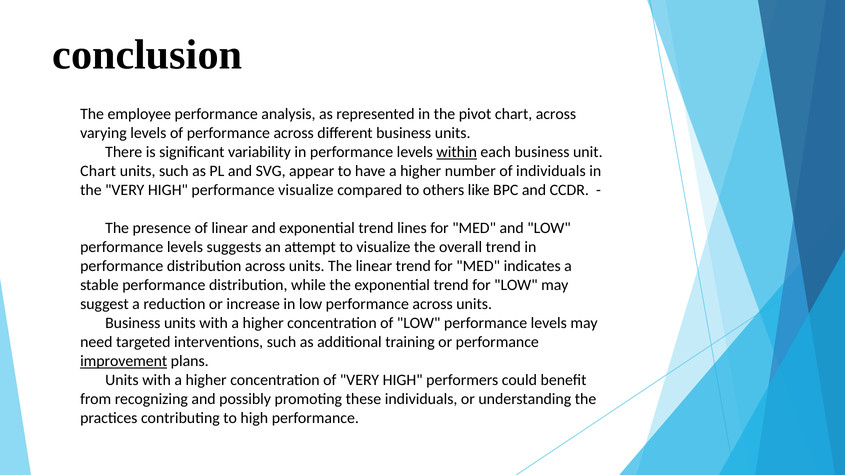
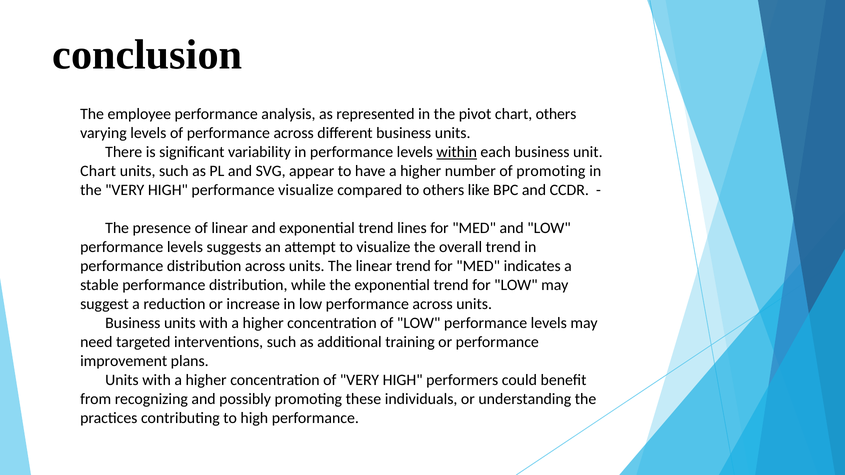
chart across: across -> others (556, 114)
of individuals: individuals -> promoting (551, 171)
improvement underline: present -> none (124, 361)
